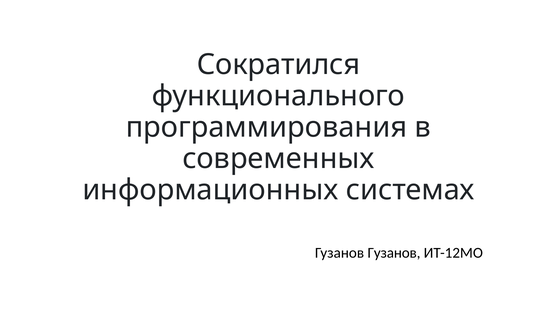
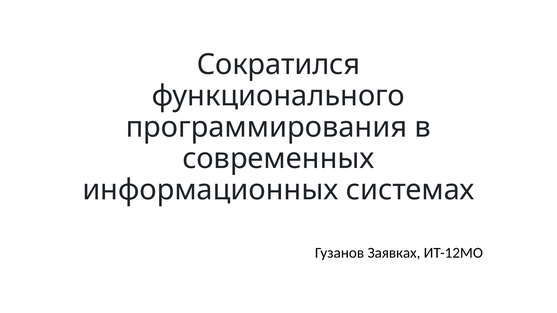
Гузанов Гузанов: Гузанов -> Заявках (394, 253)
